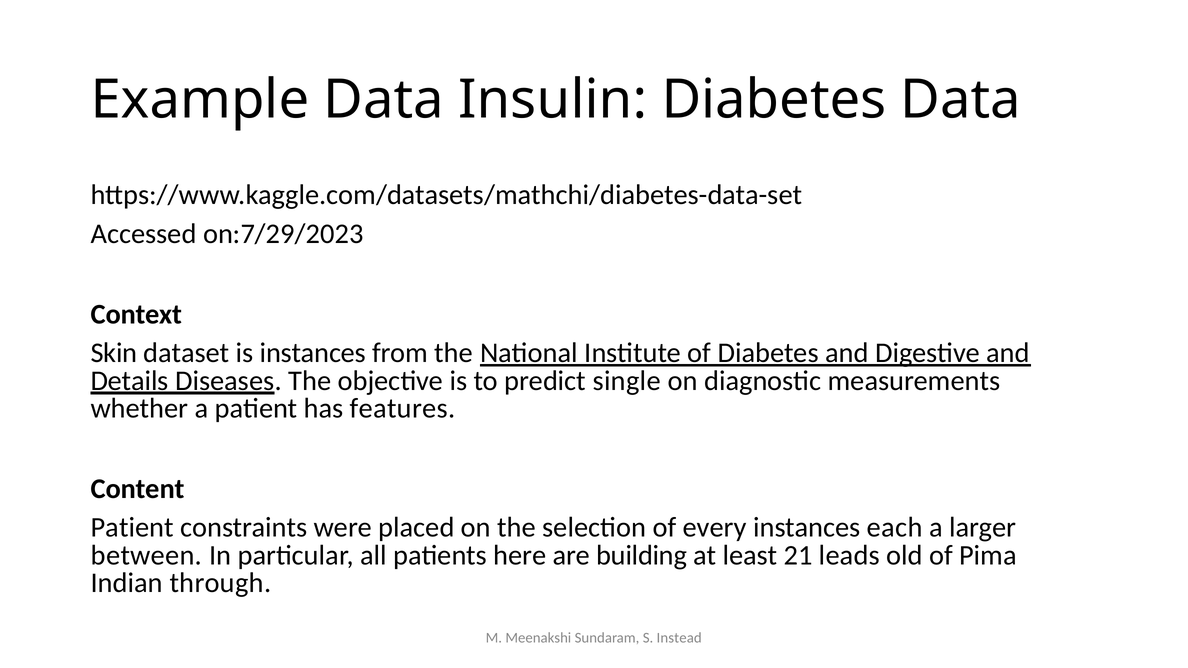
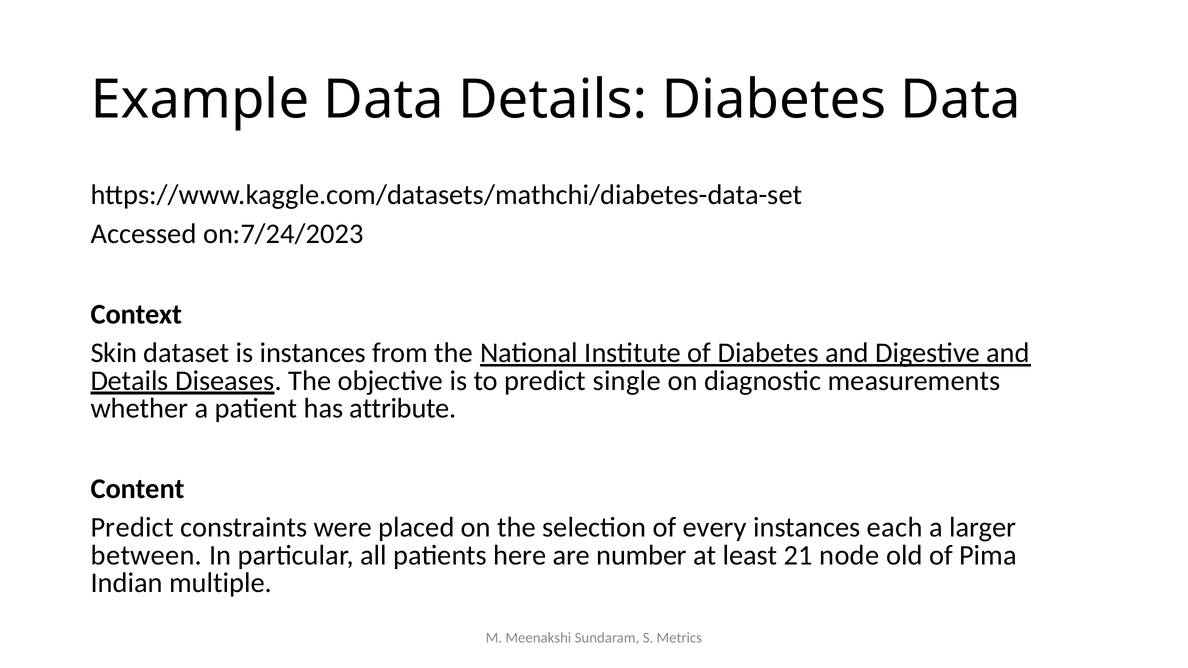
Data Insulin: Insulin -> Details (553, 100)
on:7/29/2023: on:7/29/2023 -> on:7/24/2023 (283, 234)
features: features -> attribute (403, 408)
Patient: Patient -> Predict (132, 528)
building: building -> number (642, 555)
leads: leads -> node (849, 555)
through: through -> multiple (221, 583)
Instead: Instead -> Metrics (679, 638)
